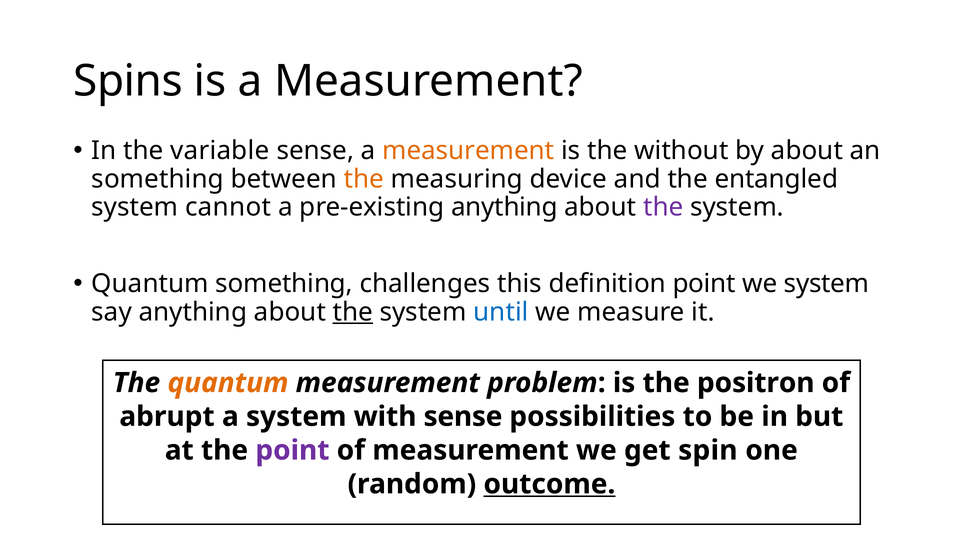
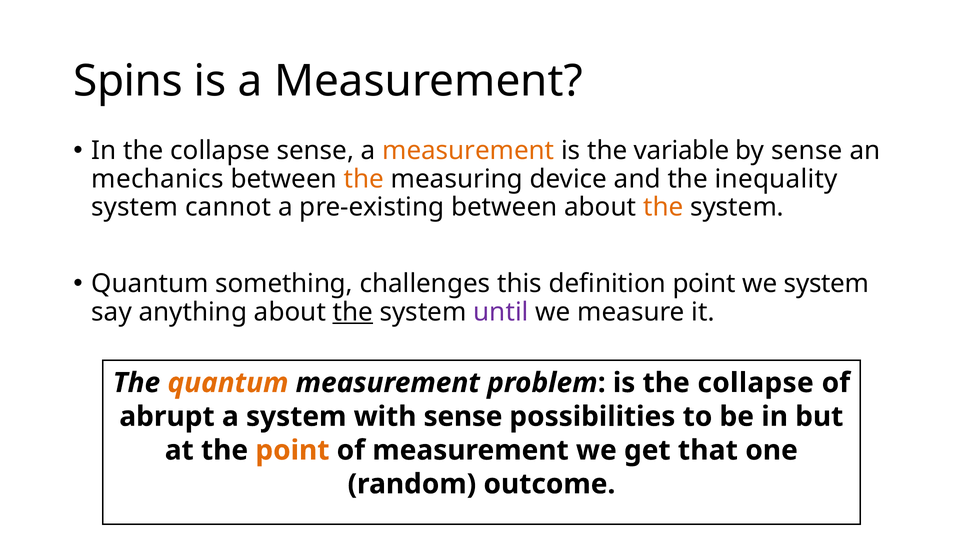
In the variable: variable -> collapse (220, 151)
without: without -> variable (681, 151)
by about: about -> sense (807, 151)
something: something -> mechanics (158, 179)
entangled: entangled -> inequality (776, 179)
pre-existing anything: anything -> between (504, 207)
the colour: purple -> orange (663, 207)
until colour: blue -> purple (501, 312)
is the positron: positron -> collapse (756, 383)
point colour: purple -> orange (292, 450)
spin: spin -> that (708, 450)
outcome underline: present -> none (549, 484)
